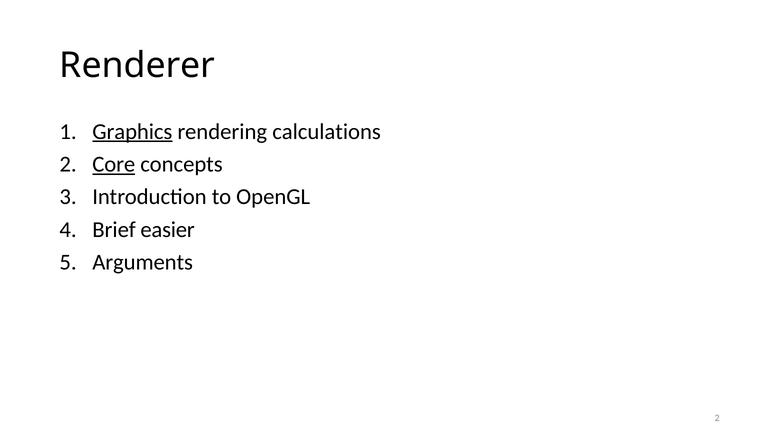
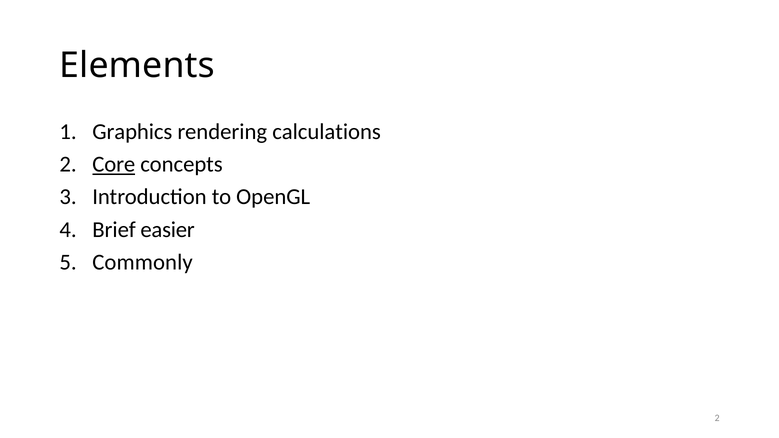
Renderer: Renderer -> Elements (137, 65)
Graphics underline: present -> none (132, 132)
Arguments: Arguments -> Commonly (142, 262)
